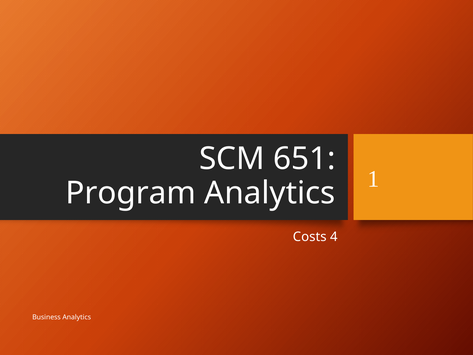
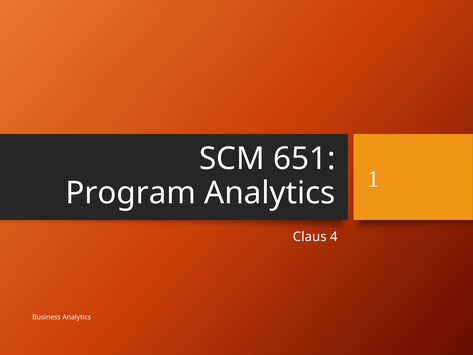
Costs: Costs -> Claus (310, 237)
